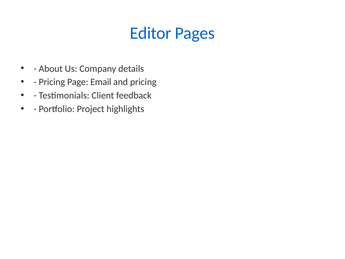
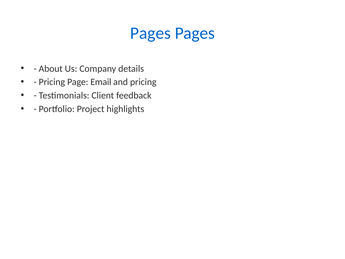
Editor: Editor -> Pages (150, 33)
